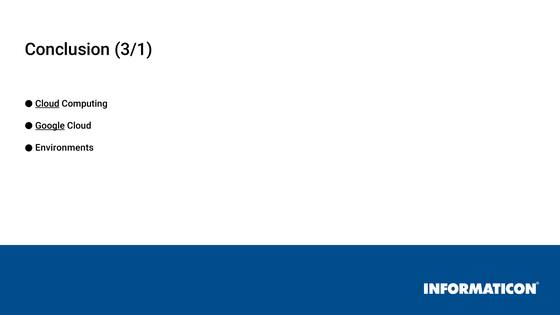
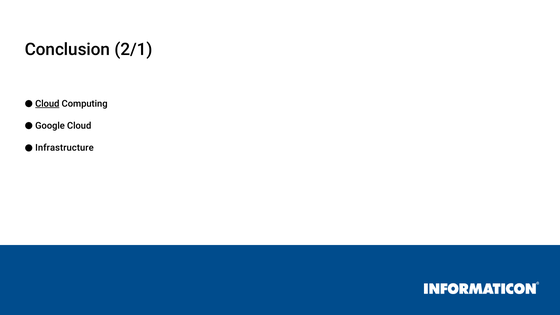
3/1: 3/1 -> 2/1 (133, 49)
Google underline: present -> none (50, 126)
Environments: Environments -> Infrastructure (64, 148)
